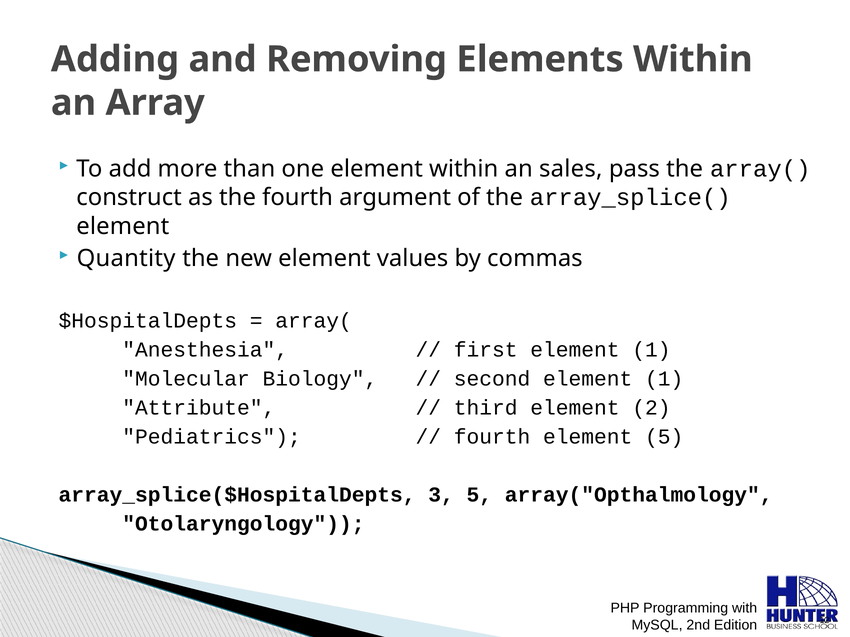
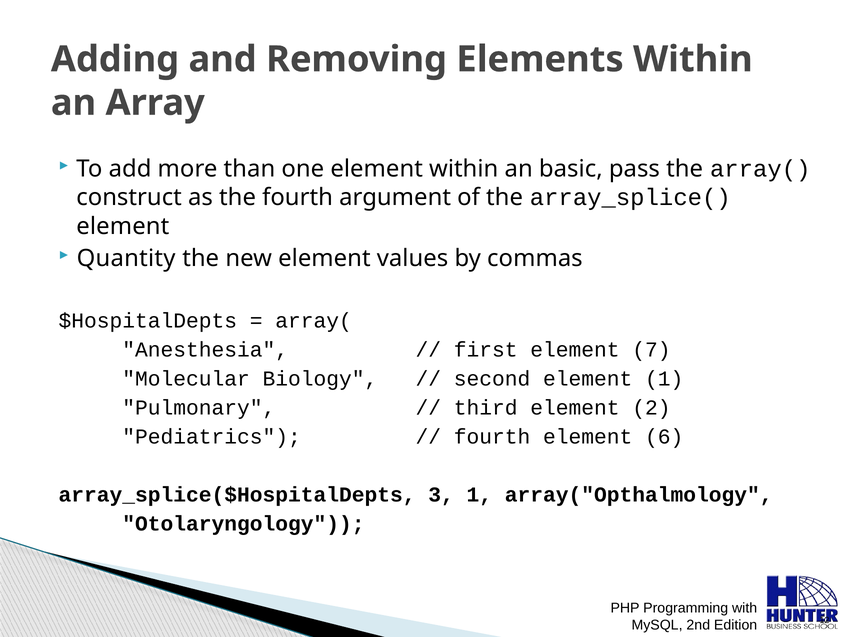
sales: sales -> basic (571, 169)
first element 1: 1 -> 7 (651, 350)
Attribute: Attribute -> Pulmonary (199, 408)
element 5: 5 -> 6 (664, 437)
3 5: 5 -> 1 (479, 495)
